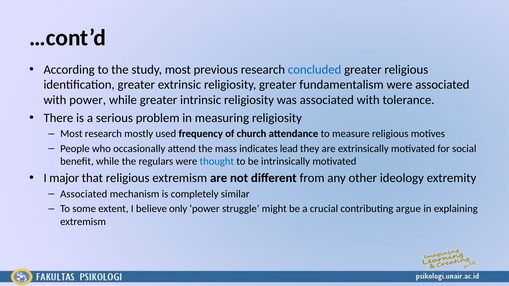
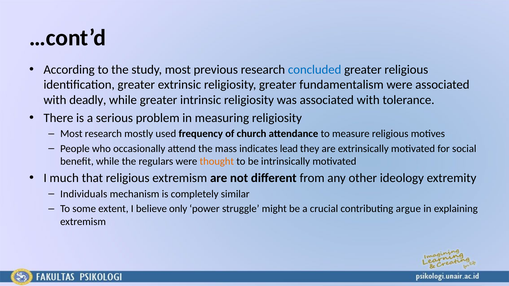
with power: power -> deadly (88, 100)
thought colour: blue -> orange (217, 162)
major: major -> much (64, 178)
Associated: Associated -> Individuals (84, 194)
